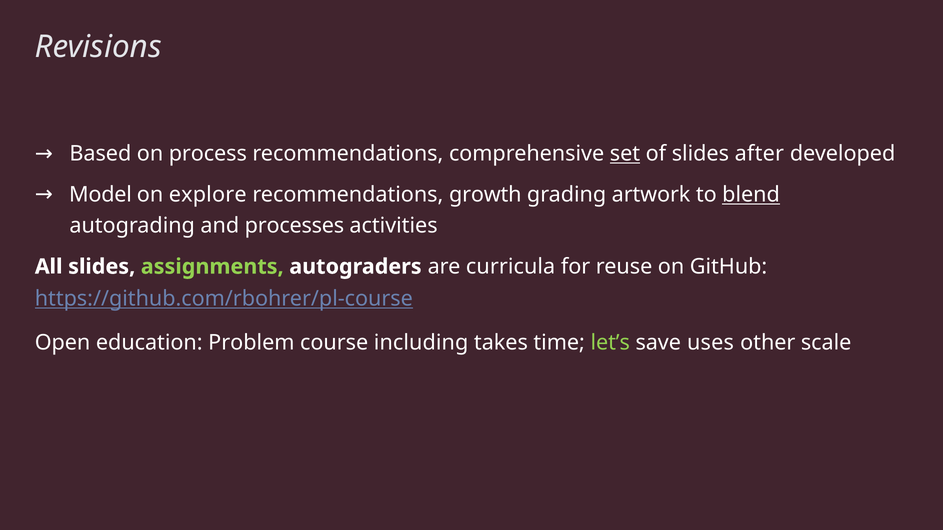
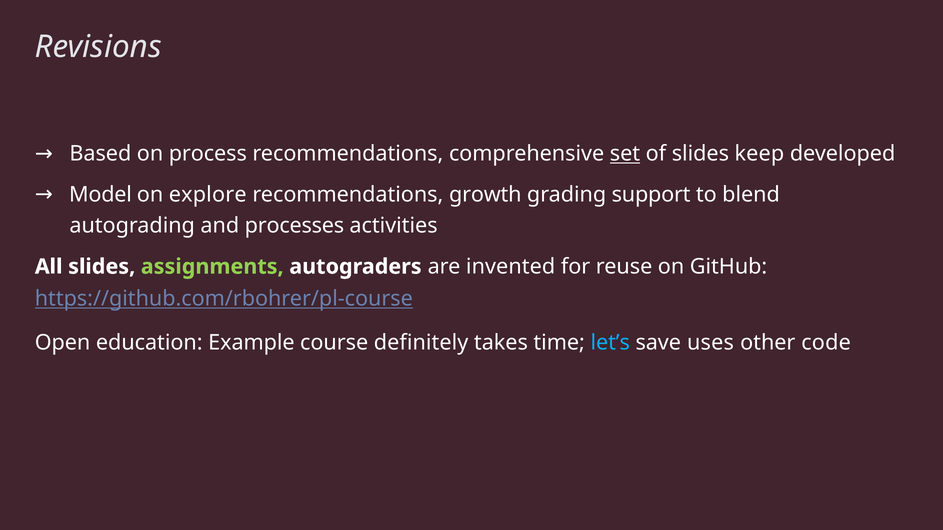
after: after -> keep (759, 154)
artwork: artwork -> support (651, 195)
blend underline: present -> none (751, 195)
curricula: curricula -> invented (511, 267)
Problem: Problem -> Example (251, 343)
including: including -> definitely (421, 343)
let’s colour: light green -> light blue (610, 343)
scale: scale -> code (826, 343)
